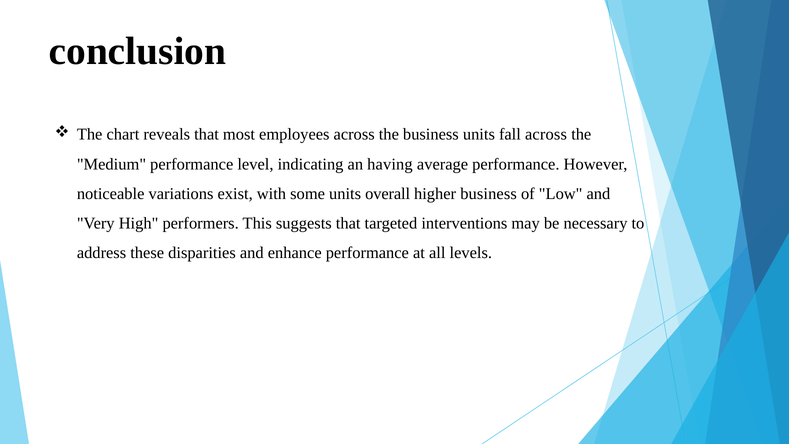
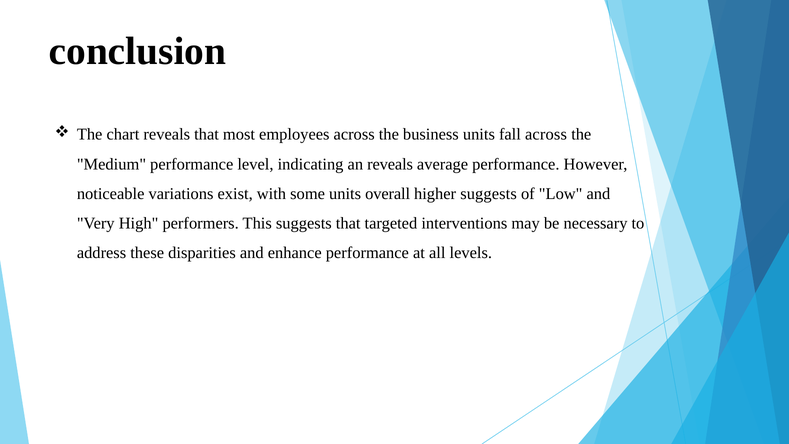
an having: having -> reveals (390, 164)
higher business: business -> suggests (489, 194)
